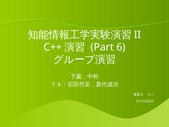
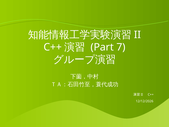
6: 6 -> 7 (121, 47)
